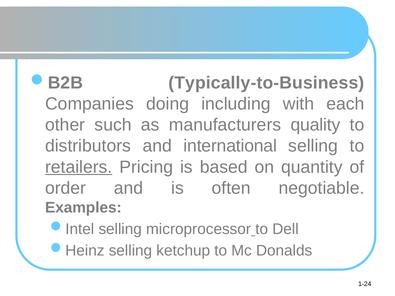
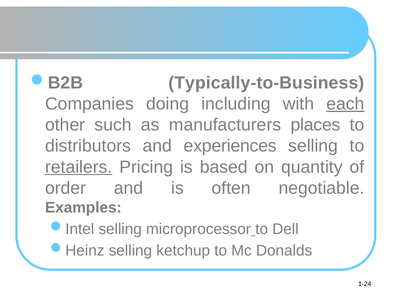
each underline: none -> present (345, 104)
quality: quality -> places (316, 125)
international: international -> experiences (230, 146)
